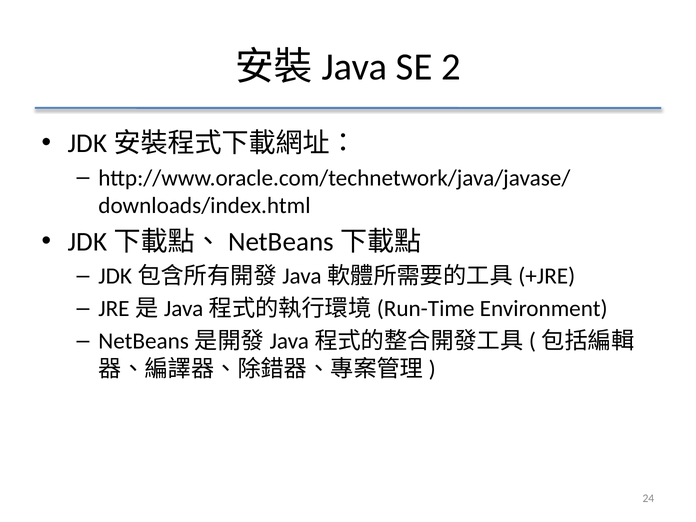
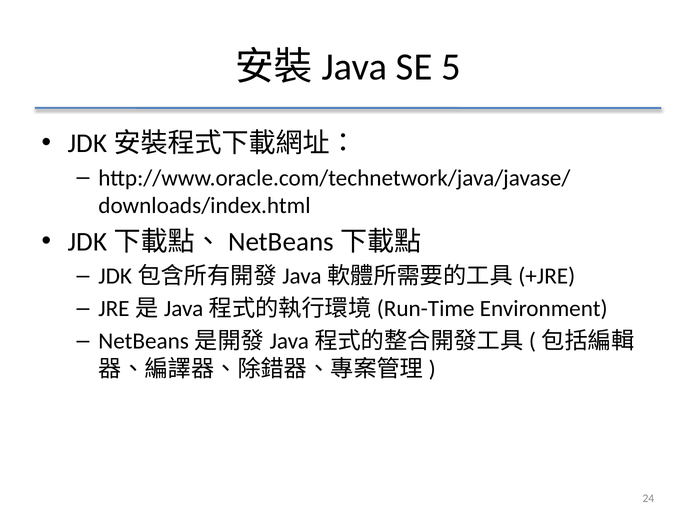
2: 2 -> 5 (451, 67)
